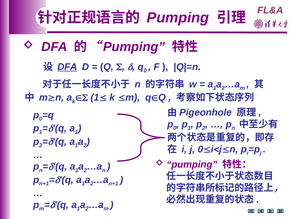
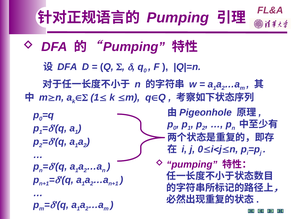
DFA underline: present -> none (67, 67)
